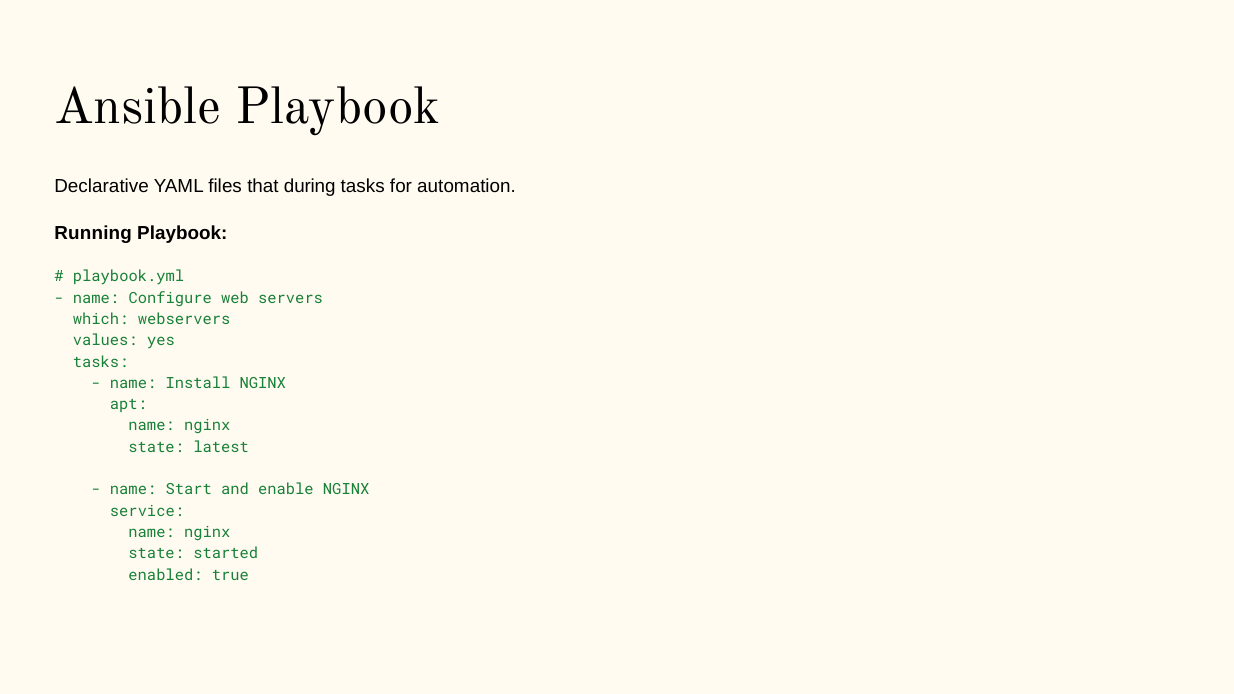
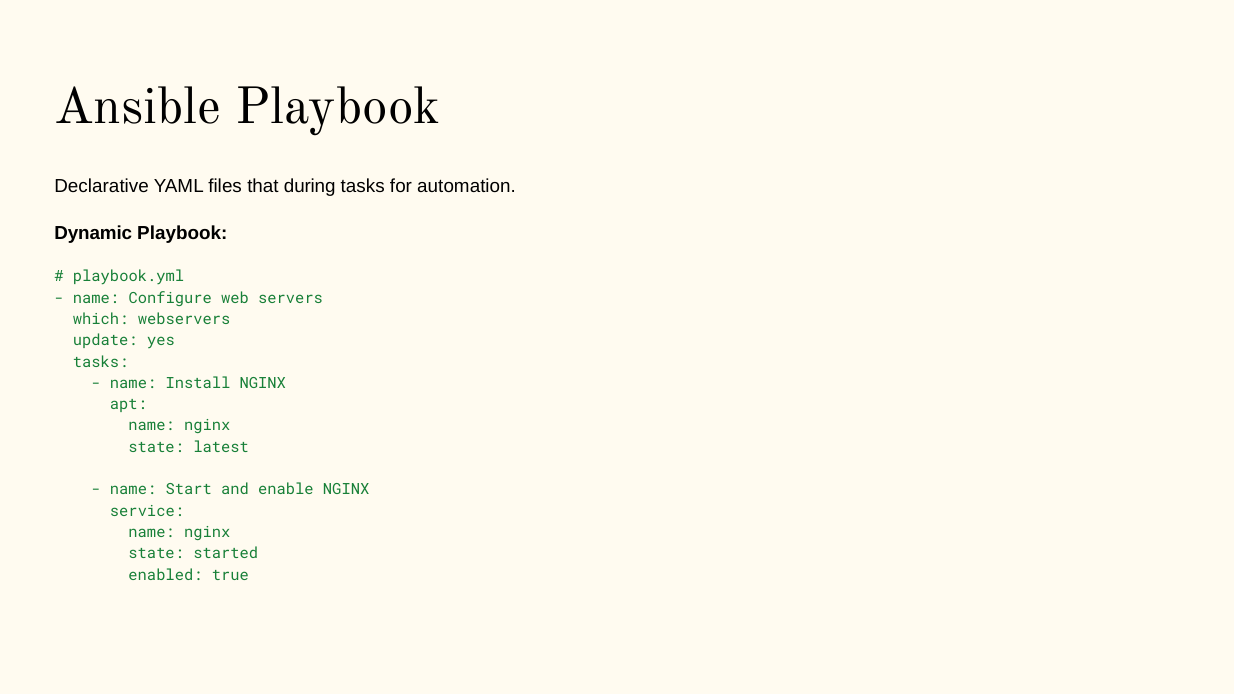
Running: Running -> Dynamic (93, 233)
values: values -> update (105, 341)
